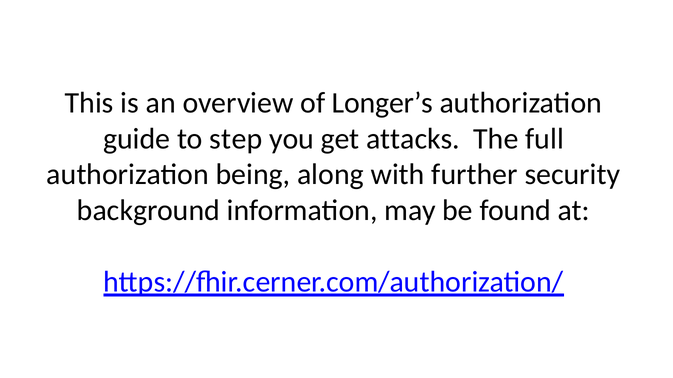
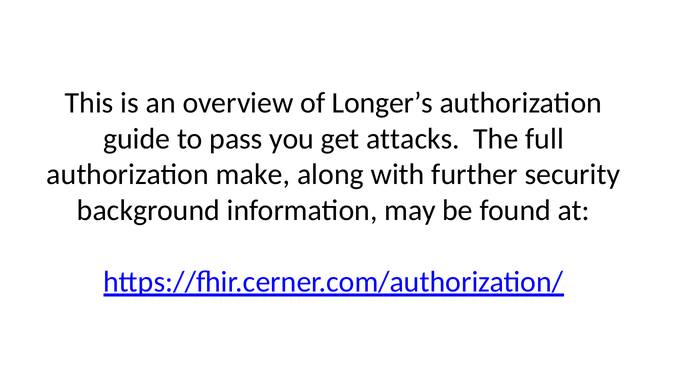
step: step -> pass (236, 139)
being: being -> make (253, 175)
